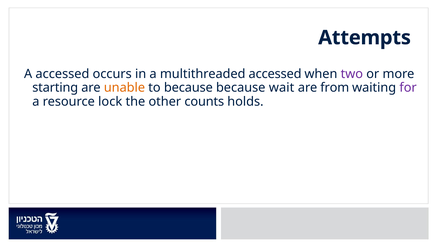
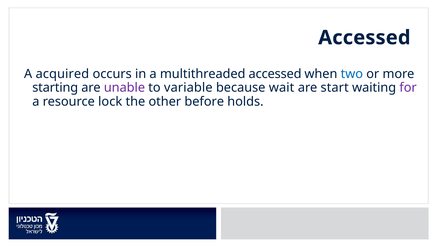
Attempts: Attempts -> Accessed (364, 38)
A accessed: accessed -> acquired (62, 74)
two colour: purple -> blue (352, 74)
unable colour: orange -> purple (124, 88)
to because: because -> variable (188, 88)
from: from -> start (335, 88)
counts: counts -> before (204, 101)
